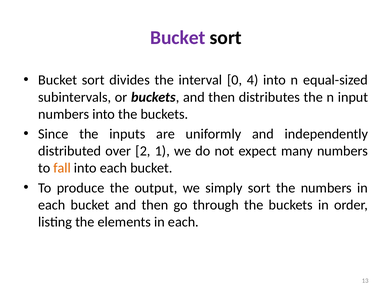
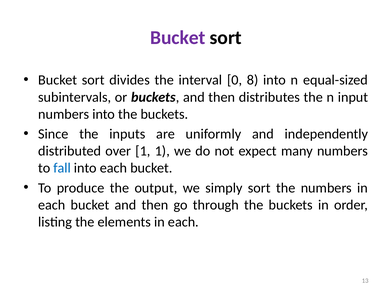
4: 4 -> 8 (253, 80)
over 2: 2 -> 1 (143, 151)
fall colour: orange -> blue (62, 168)
